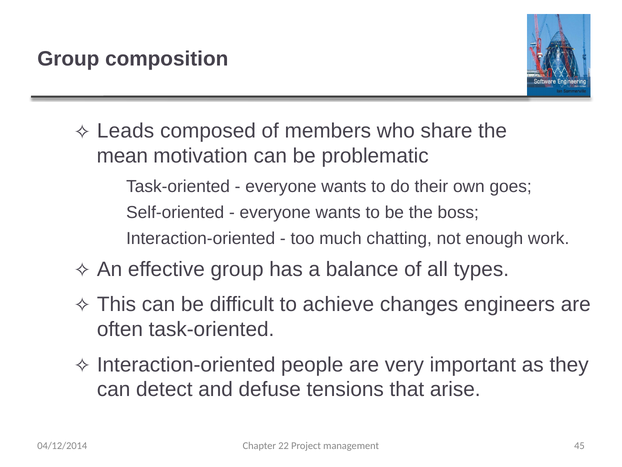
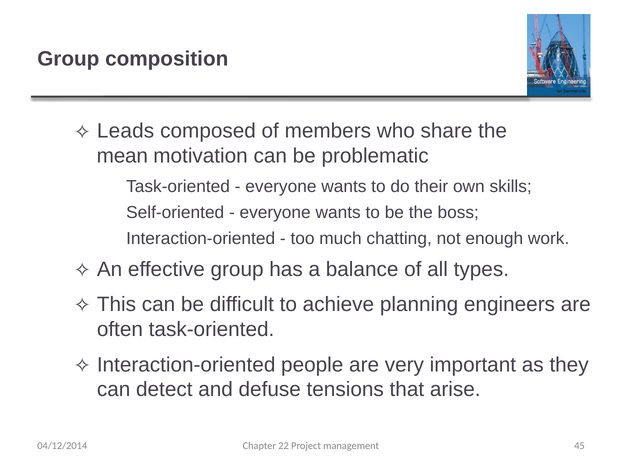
goes: goes -> skills (511, 186)
changes: changes -> planning (419, 304)
